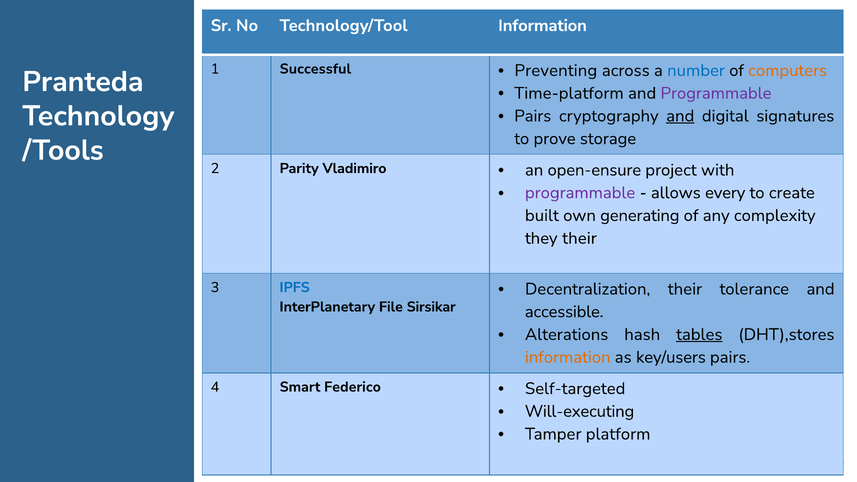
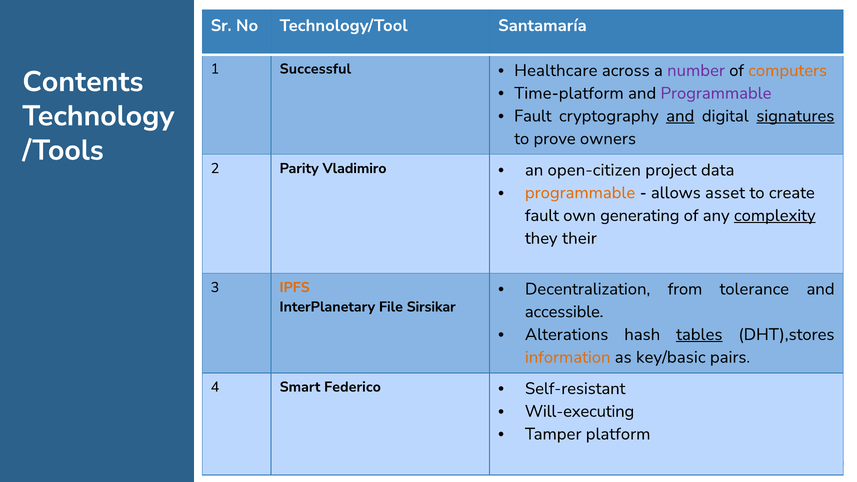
Technology/Tool Information: Information -> Santamaría (542, 26)
Preventing: Preventing -> Healthcare (556, 70)
number colour: blue -> purple (696, 70)
Pranteda: Pranteda -> Contents (83, 82)
Pairs: Pairs -> Fault (533, 116)
signatures underline: none -> present (795, 116)
storage: storage -> owners (608, 139)
open-ensure: open-ensure -> open-citizen (594, 170)
with: with -> data (718, 170)
programmable colour: purple -> orange (580, 193)
every: every -> asset (725, 193)
built: built -> fault (542, 215)
complexity underline: none -> present (775, 215)
IPFS colour: blue -> orange (295, 287)
Decentralization their: their -> from (685, 289)
key/users: key/users -> key/basic (671, 357)
Self-targeted: Self-targeted -> Self-resistant (575, 389)
